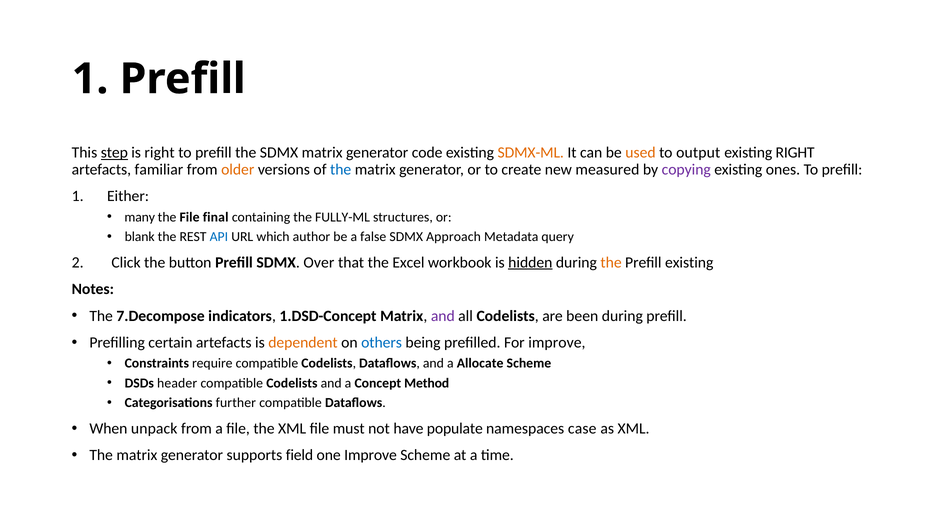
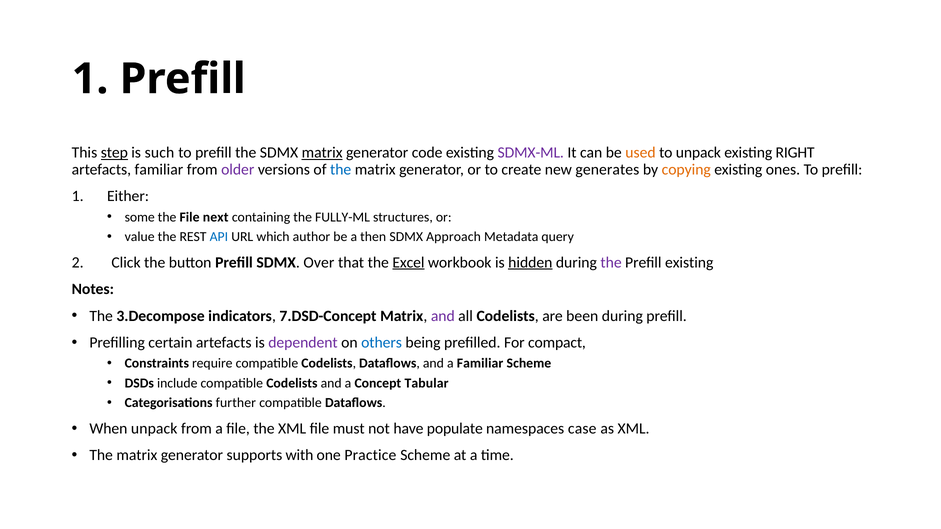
is right: right -> such (159, 153)
matrix underline: none -> present (322, 153)
SDMX-ML colour: orange -> purple (531, 153)
to output: output -> unpack (698, 153)
older colour: orange -> purple (238, 170)
measured: measured -> generates (607, 170)
copying colour: purple -> orange (686, 170)
many: many -> some (140, 217)
final: final -> next (216, 217)
blank: blank -> value (140, 237)
false: false -> then (373, 237)
Excel underline: none -> present (408, 263)
the colour: orange -> purple (611, 263)
7.Decompose: 7.Decompose -> 3.Decompose (161, 316)
1.DSD-Concept: 1.DSD-Concept -> 7.DSD-Concept (328, 316)
dependent colour: orange -> purple (303, 343)
For improve: improve -> compact (557, 343)
a Allocate: Allocate -> Familiar (480, 364)
header: header -> include (177, 383)
Method: Method -> Tabular (427, 383)
field: field -> with (299, 455)
one Improve: Improve -> Practice (370, 455)
